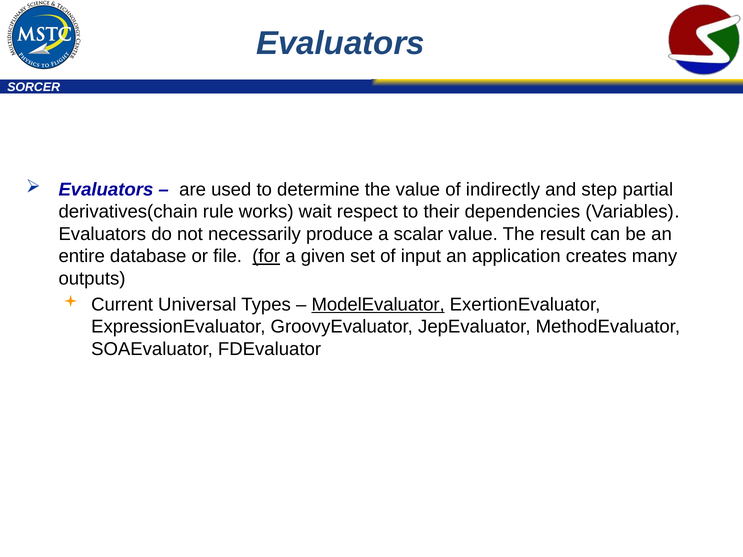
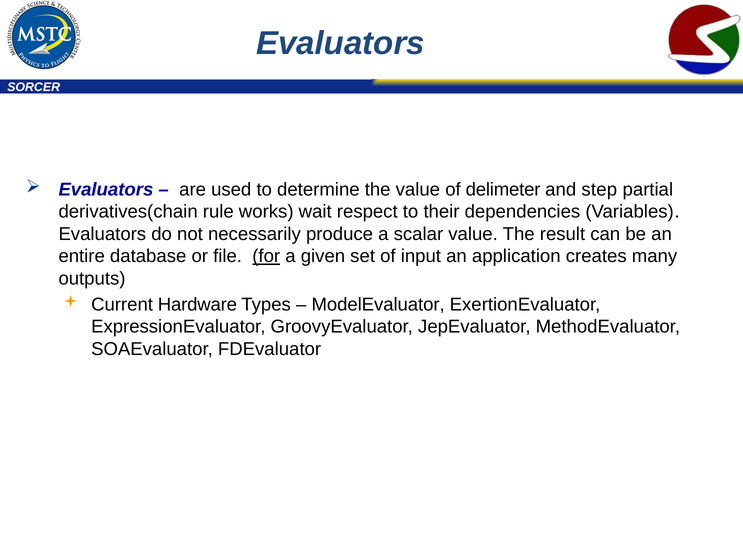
indirectly: indirectly -> delimeter (503, 190)
Universal: Universal -> Hardware (197, 305)
ModelEvaluator underline: present -> none (378, 305)
